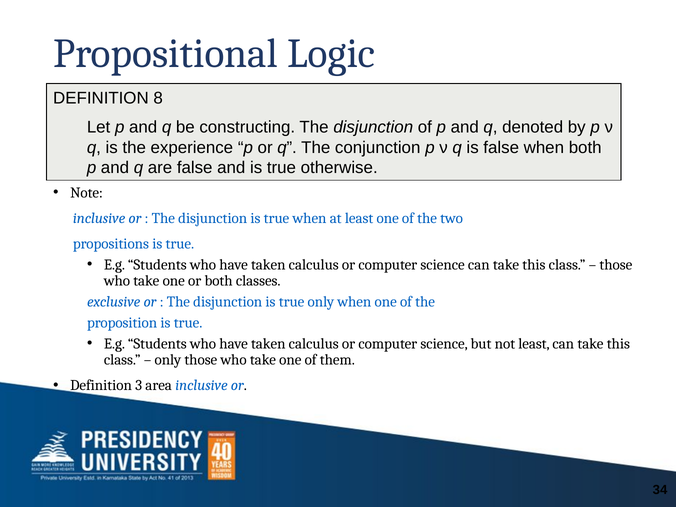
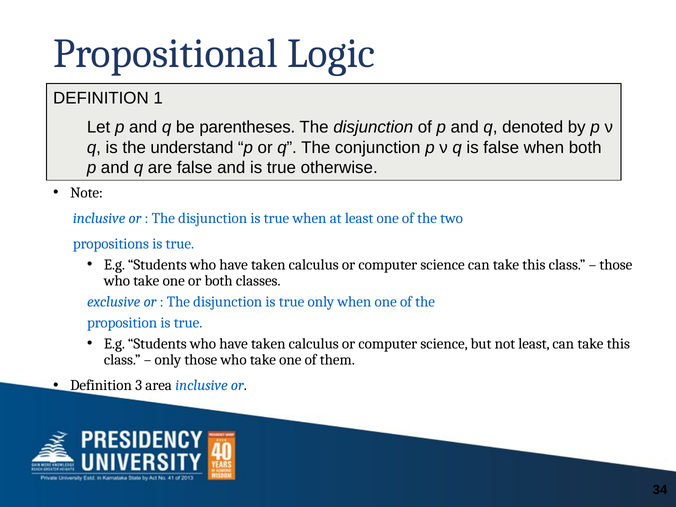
8: 8 -> 1 (158, 98)
constructing: constructing -> parentheses (247, 127)
experience: experience -> understand (192, 148)
